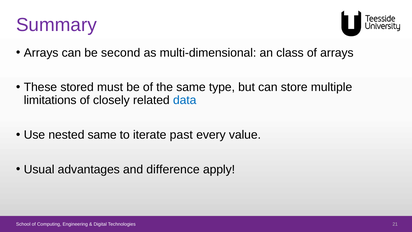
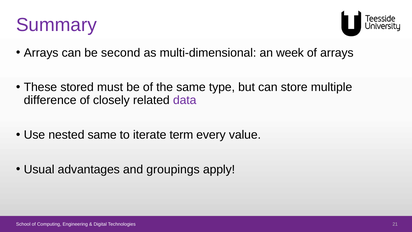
class: class -> week (290, 53)
limitations: limitations -> difference (50, 100)
data colour: blue -> purple (185, 100)
past: past -> term (181, 135)
difference: difference -> groupings (173, 169)
